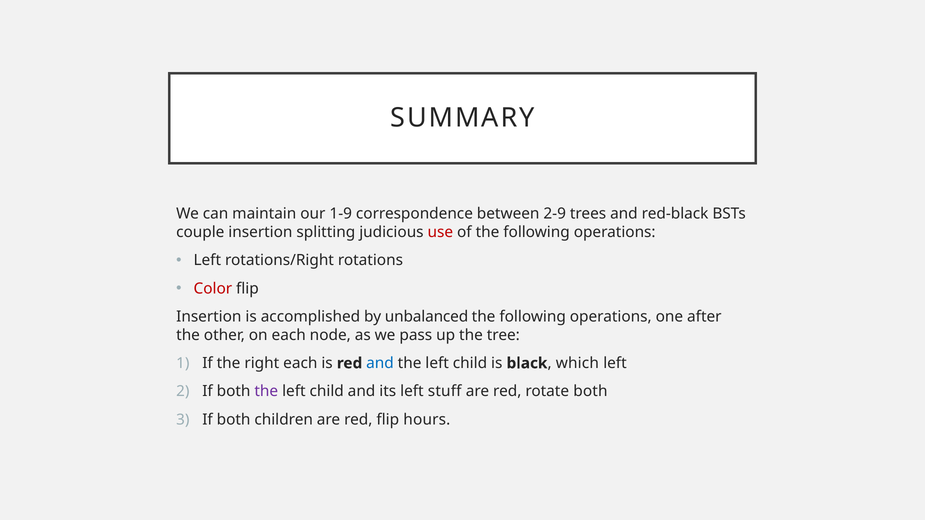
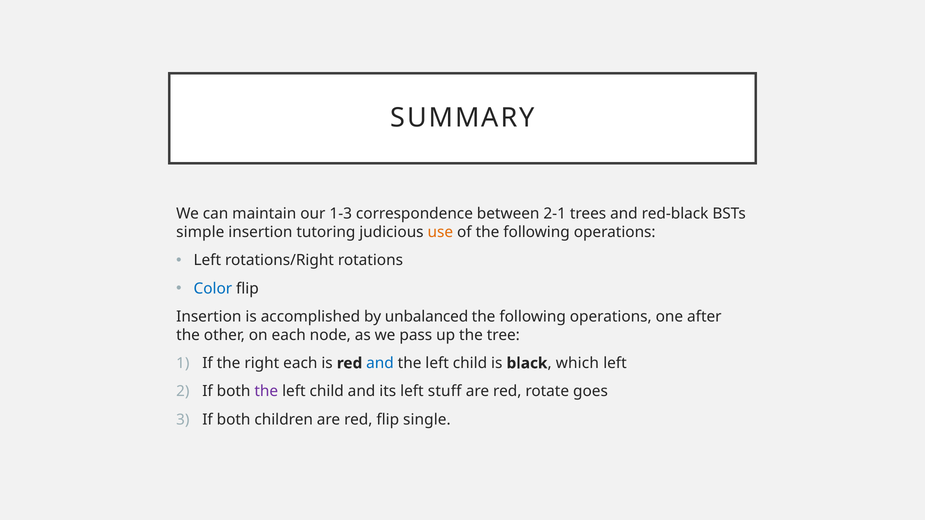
1-9: 1-9 -> 1-3 (341, 214)
2-9: 2-9 -> 2-1 (555, 214)
couple: couple -> simple (200, 232)
splitting: splitting -> tutoring (326, 232)
use colour: red -> orange (440, 232)
Color colour: red -> blue (213, 289)
rotate both: both -> goes (591, 392)
hours: hours -> single (427, 420)
